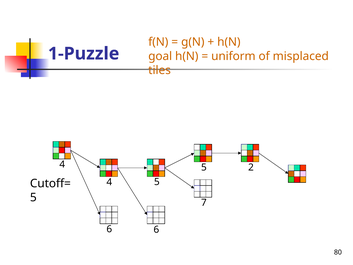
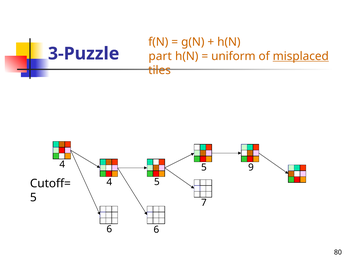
1-Puzzle: 1-Puzzle -> 3-Puzzle (84, 54)
goal: goal -> part (160, 56)
misplaced underline: none -> present (301, 56)
2: 2 -> 9 (251, 167)
